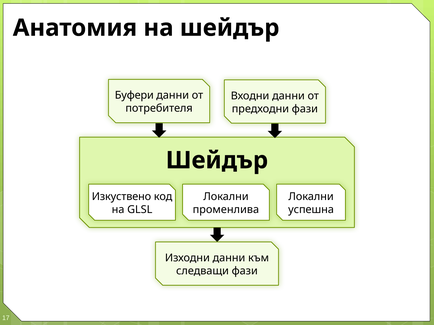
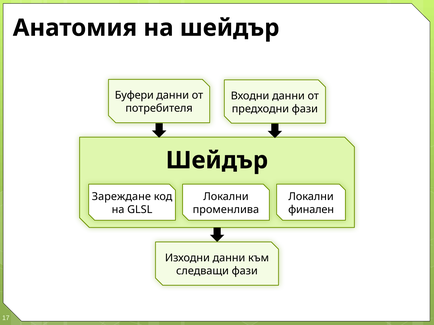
Изкуствено: Изкуствено -> Зареждане (121, 197)
успешна: успешна -> финален (311, 210)
